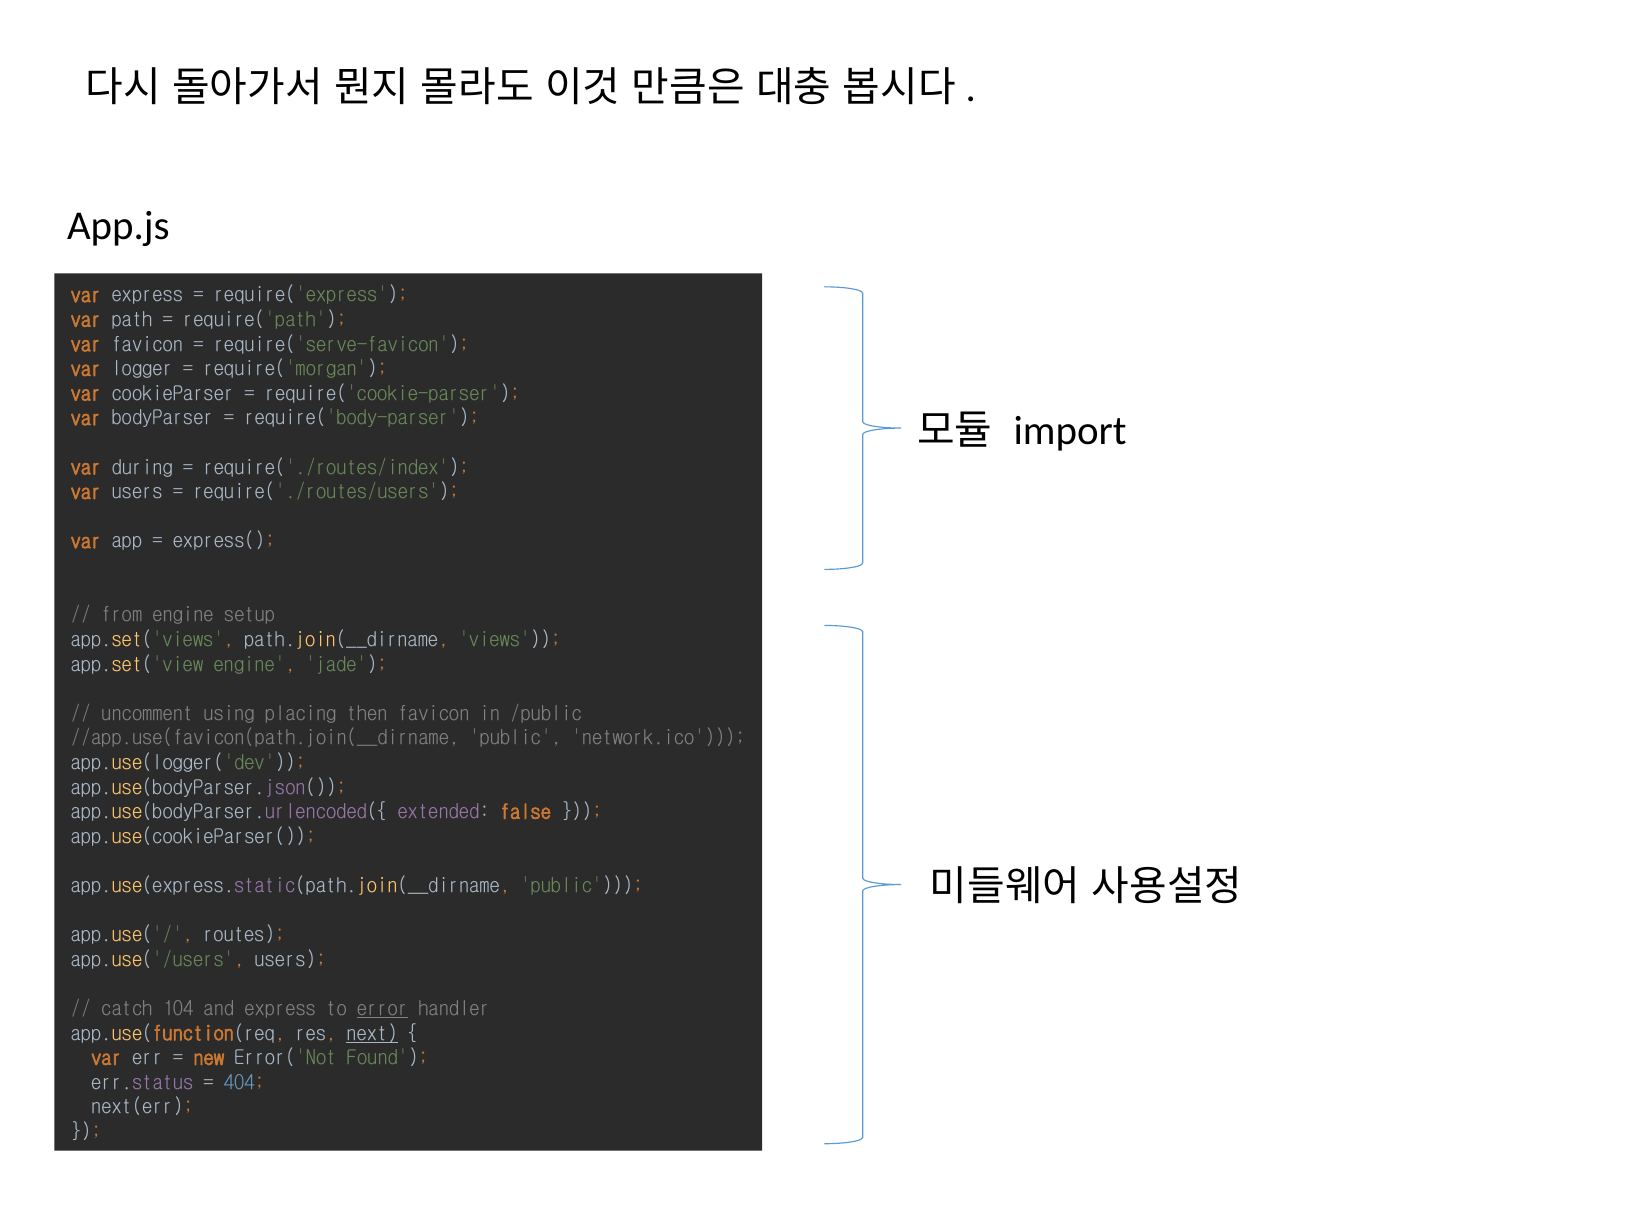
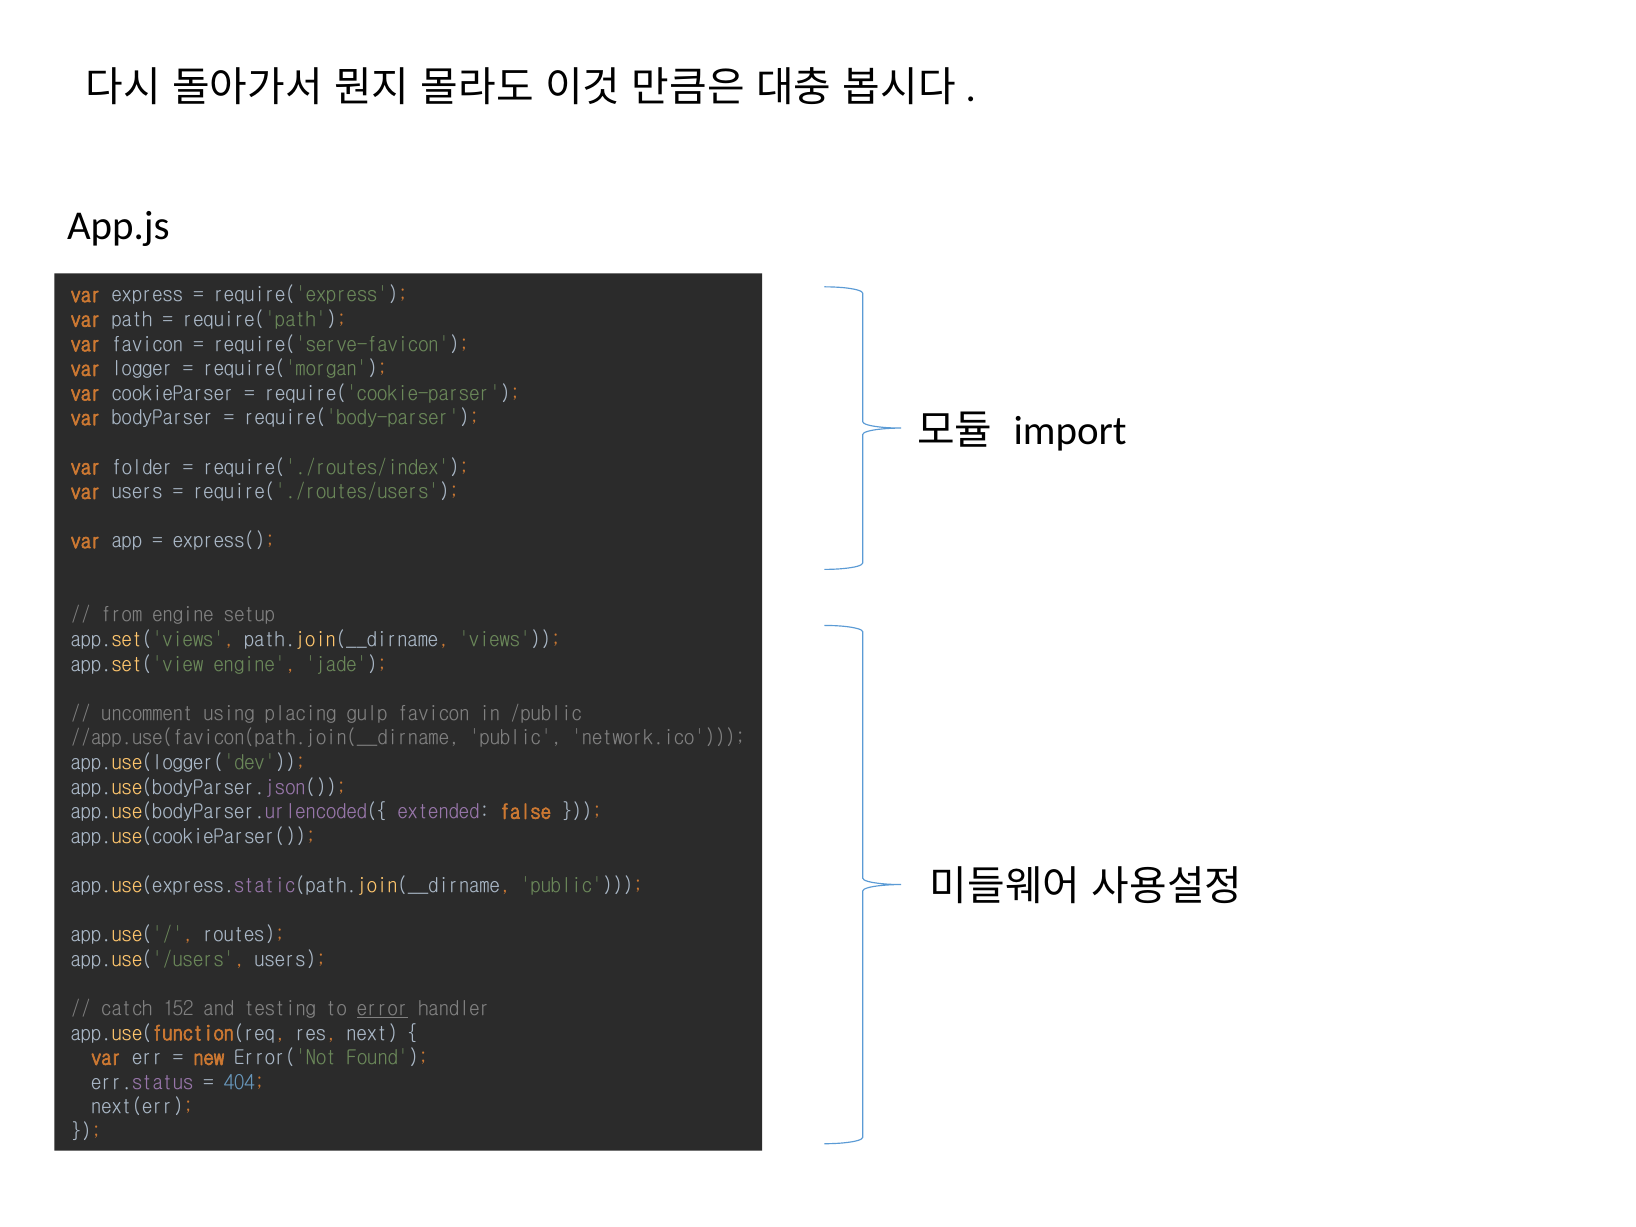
during: during -> folder (142, 467)
then: then -> gulp (367, 713)
104: 104 -> 152 (178, 1009)
and express: express -> testing (280, 1009)
next underline: present -> none (372, 1033)
